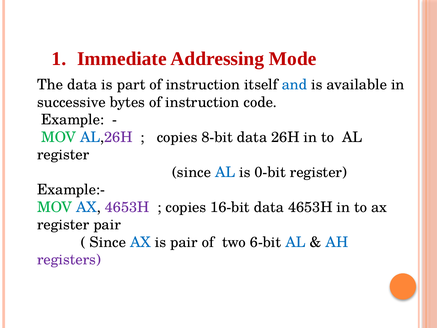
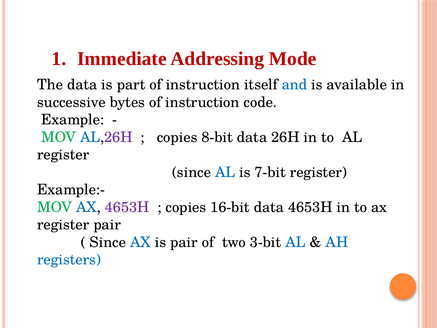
0-bit: 0-bit -> 7-bit (270, 172)
6-bit: 6-bit -> 3-bit (266, 242)
registers colour: purple -> blue (69, 260)
